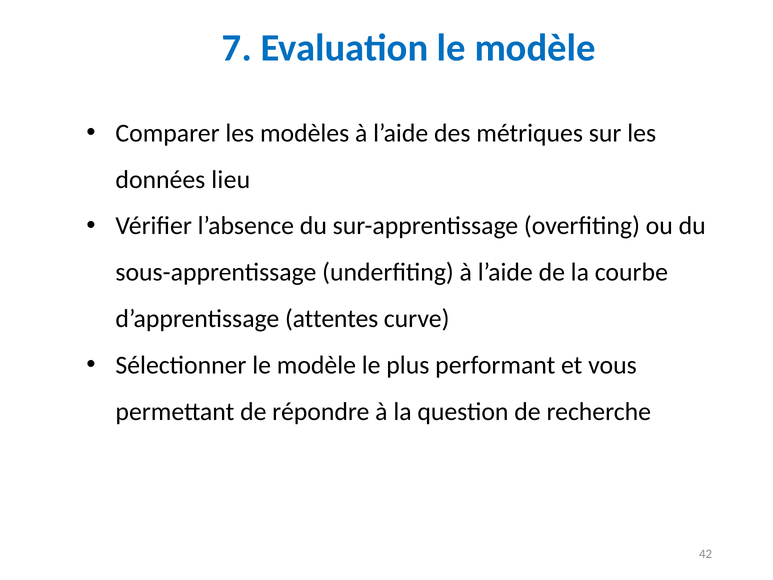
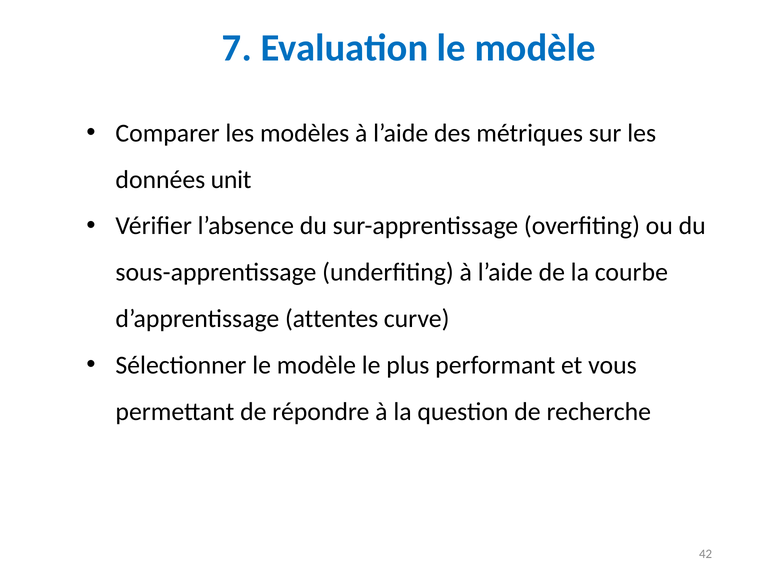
lieu: lieu -> unit (231, 180)
